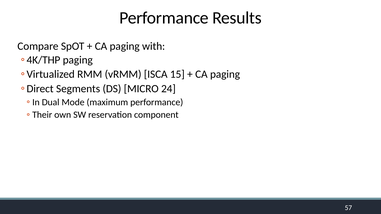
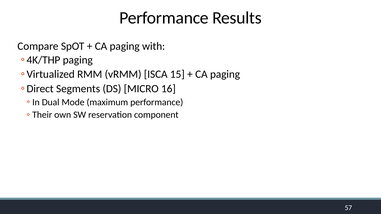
24: 24 -> 16 (168, 89)
